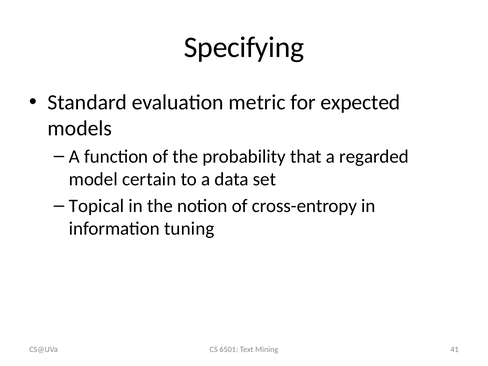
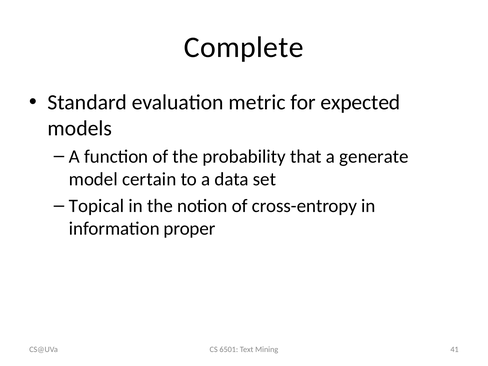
Specifying: Specifying -> Complete (244, 47)
regarded: regarded -> generate (374, 156)
tuning: tuning -> proper (189, 229)
